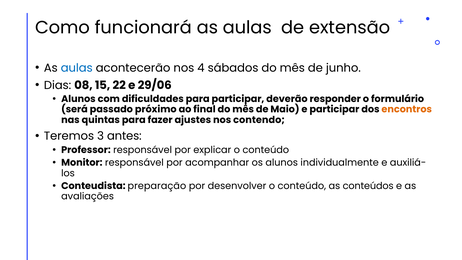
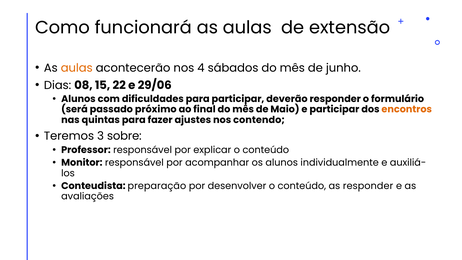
aulas colour: blue -> orange (77, 68)
antes: antes -> sobre (124, 136)
as conteúdos: conteúdos -> responder (368, 186)
